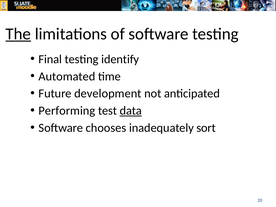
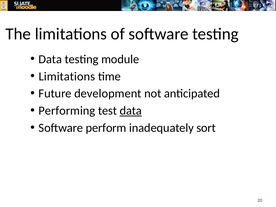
The underline: present -> none (18, 34)
Final: Final -> Data (50, 59)
identify: identify -> module (120, 59)
Automated: Automated -> Limitations (67, 76)
chooses: chooses -> perform (106, 128)
